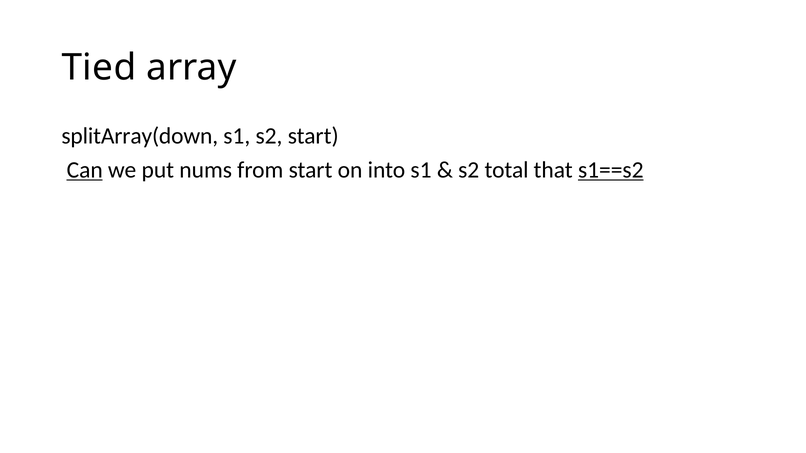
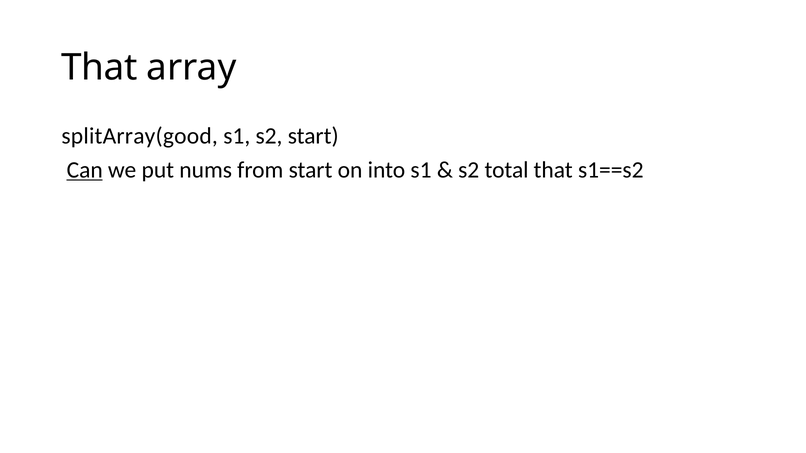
Tied: Tied -> That (99, 68)
splitArray(down: splitArray(down -> splitArray(good (140, 136)
s1==s2 underline: present -> none (611, 170)
